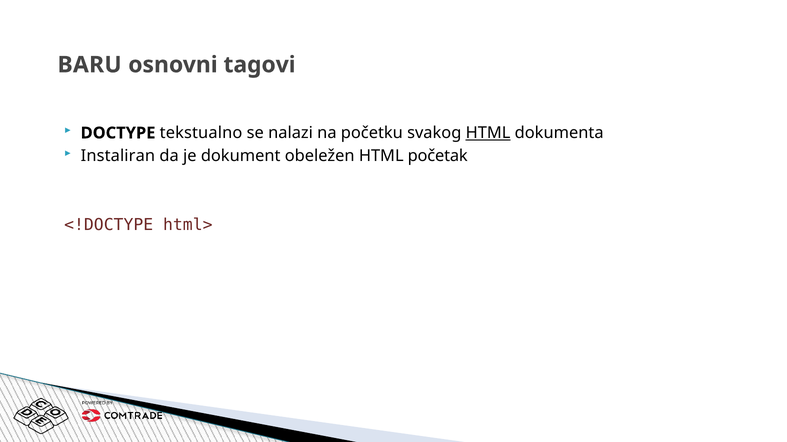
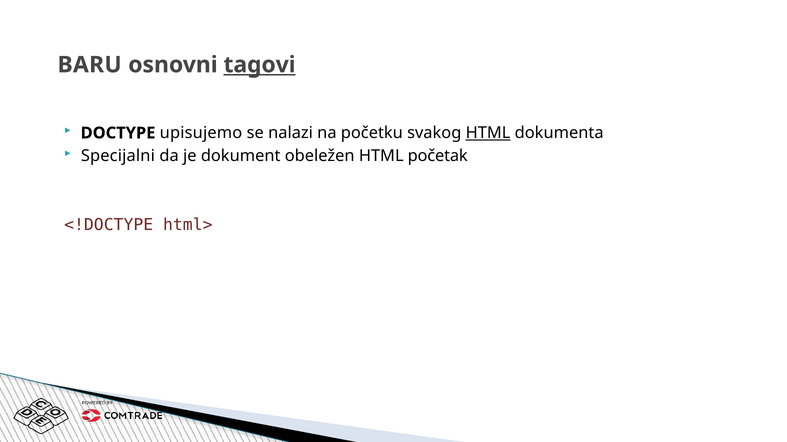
tagovi underline: none -> present (260, 65)
tekstualno: tekstualno -> upisujemo (201, 133)
Instaliran: Instaliran -> Specijalni (118, 156)
